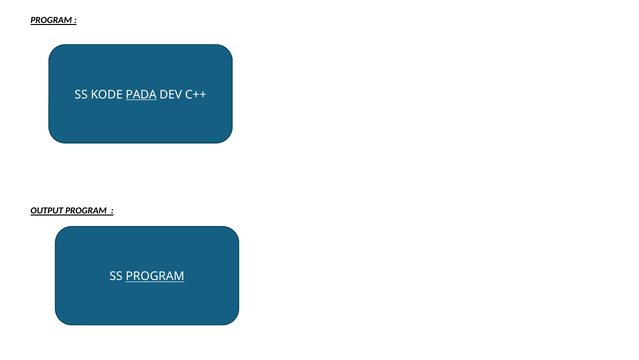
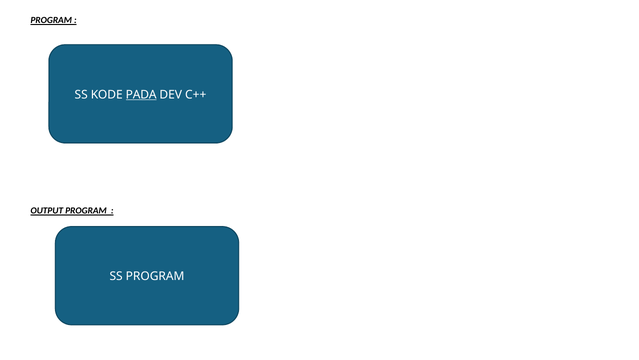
PROGRAM underline: present -> none (155, 276)
